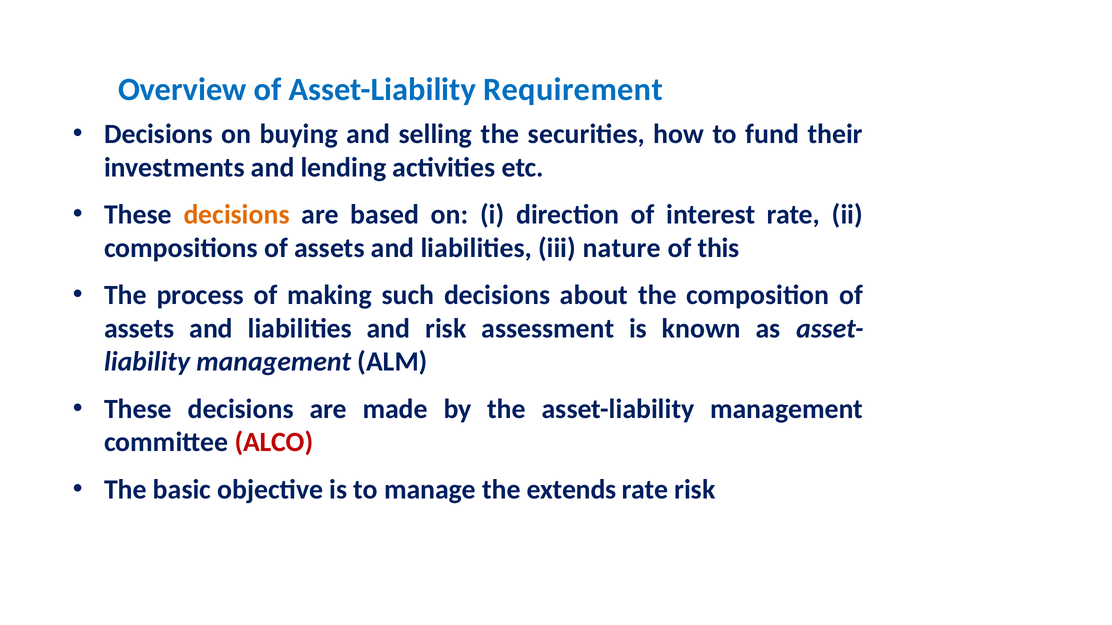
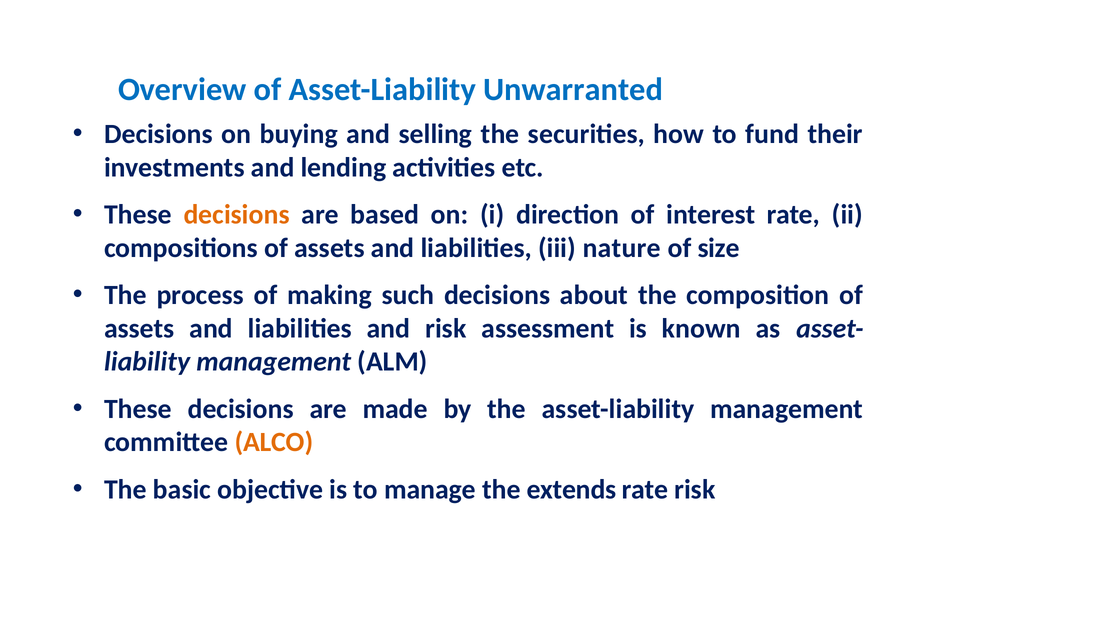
Requirement: Requirement -> Unwarranted (573, 89)
this: this -> size (719, 248)
ALCO colour: red -> orange (274, 443)
